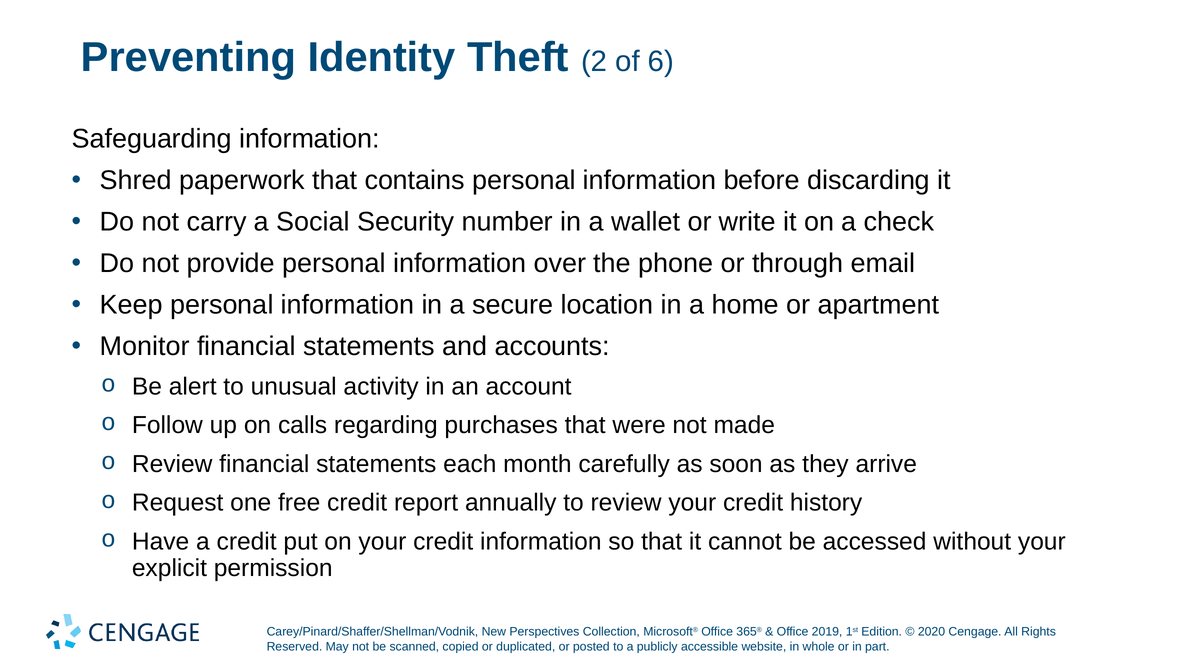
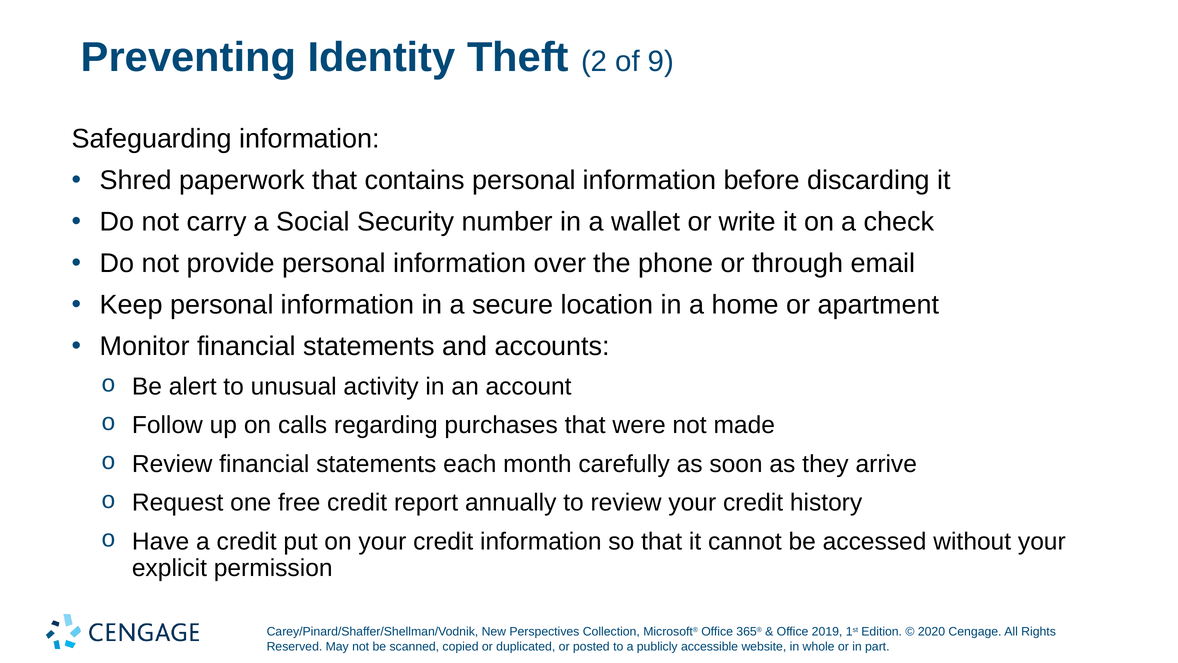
6: 6 -> 9 (661, 62)
